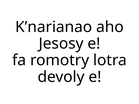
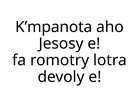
K’narianao: K’narianao -> K’mpanota (54, 27)
